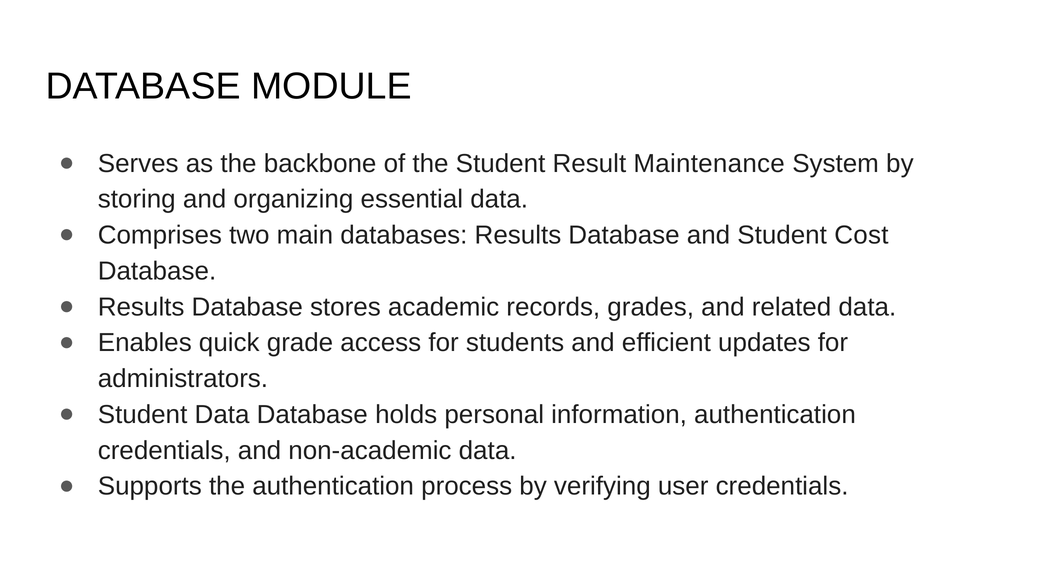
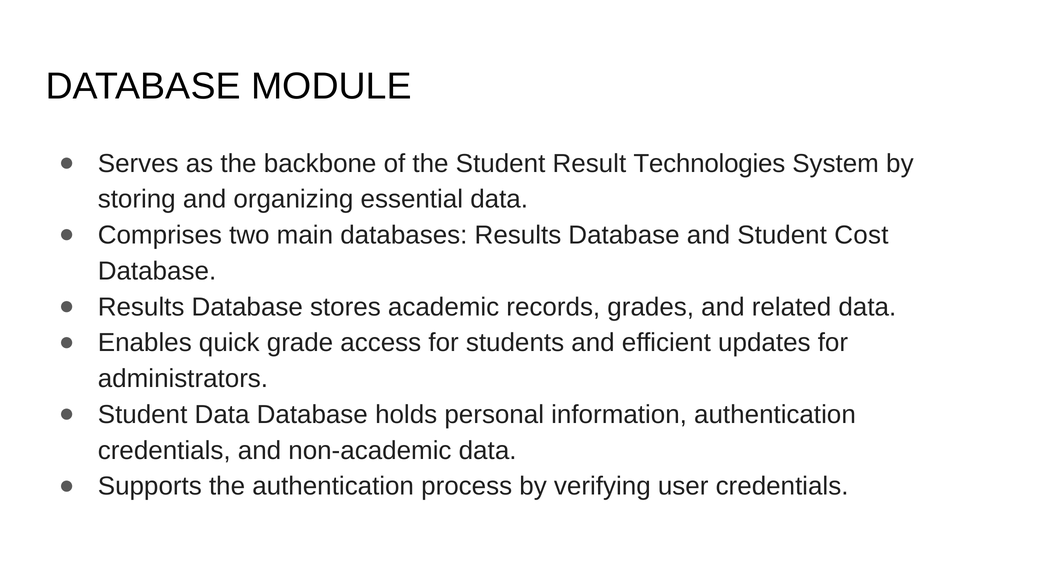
Maintenance: Maintenance -> Technologies (709, 164)
